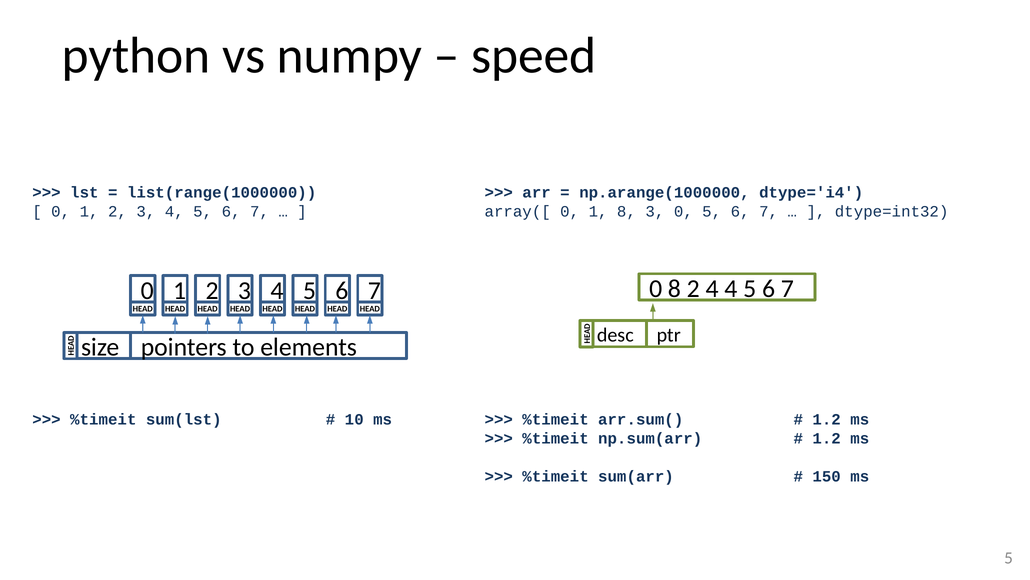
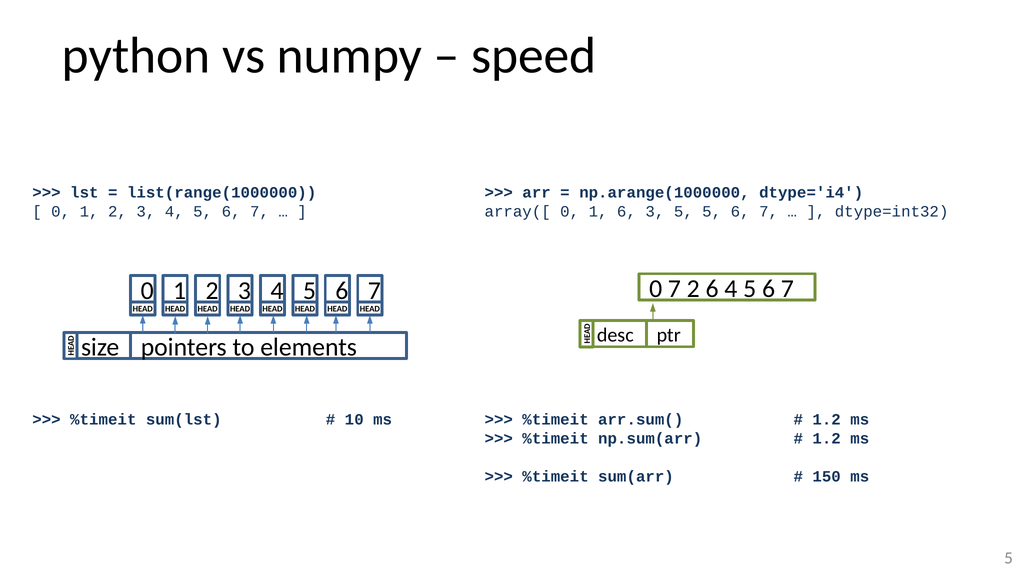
1 8: 8 -> 6 (626, 211)
3 0: 0 -> 5 (683, 211)
0 8: 8 -> 7 (674, 288)
2 4: 4 -> 6 (712, 288)
